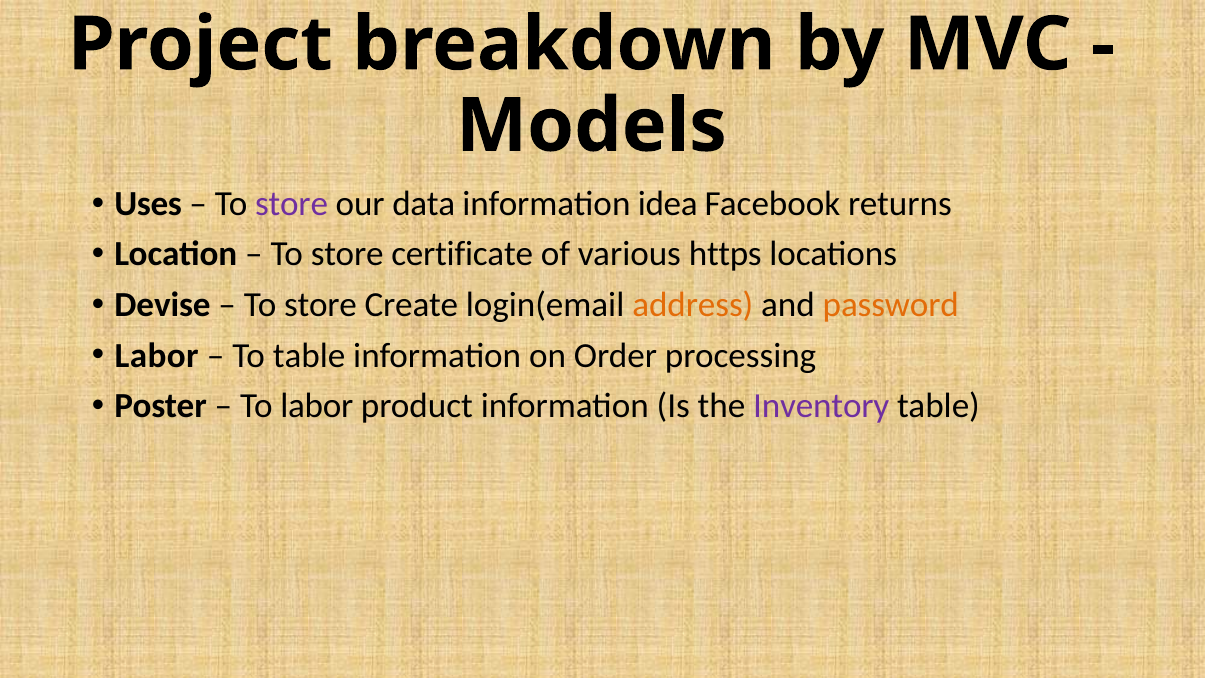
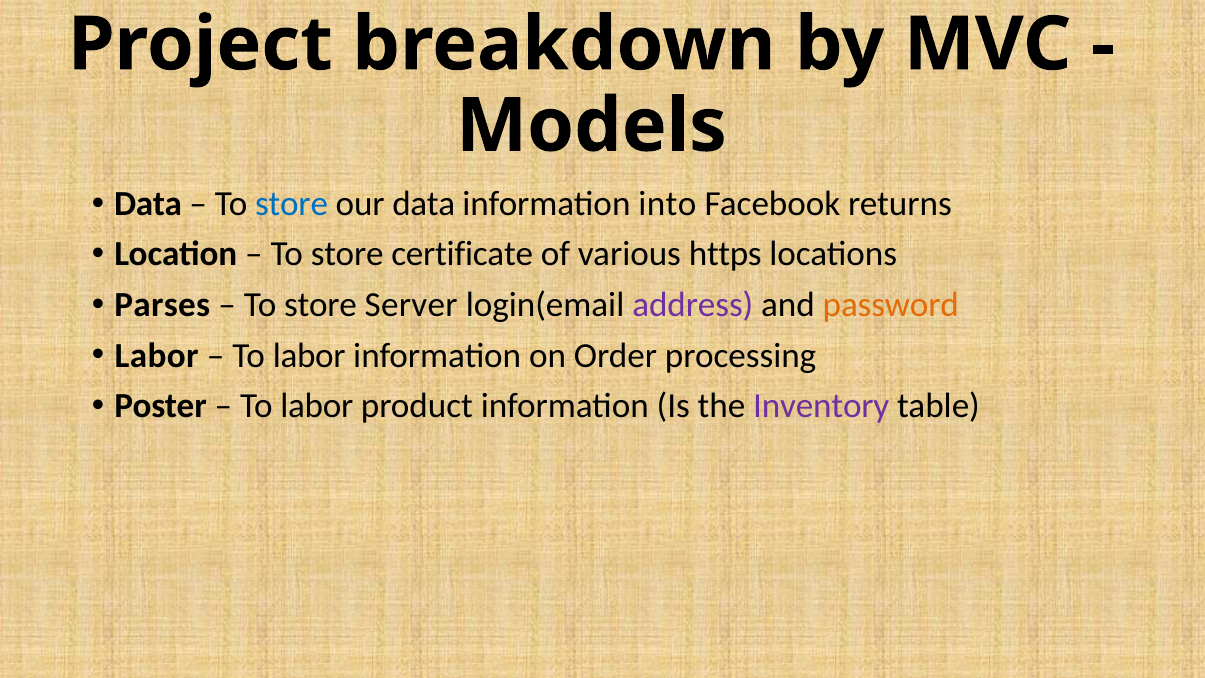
Uses: Uses -> Data (148, 204)
store colour: purple -> blue (292, 204)
idea: idea -> into (667, 204)
Devise: Devise -> Parses (162, 305)
Create: Create -> Server (411, 305)
address colour: orange -> purple (693, 305)
table: table -> labor (309, 355)
